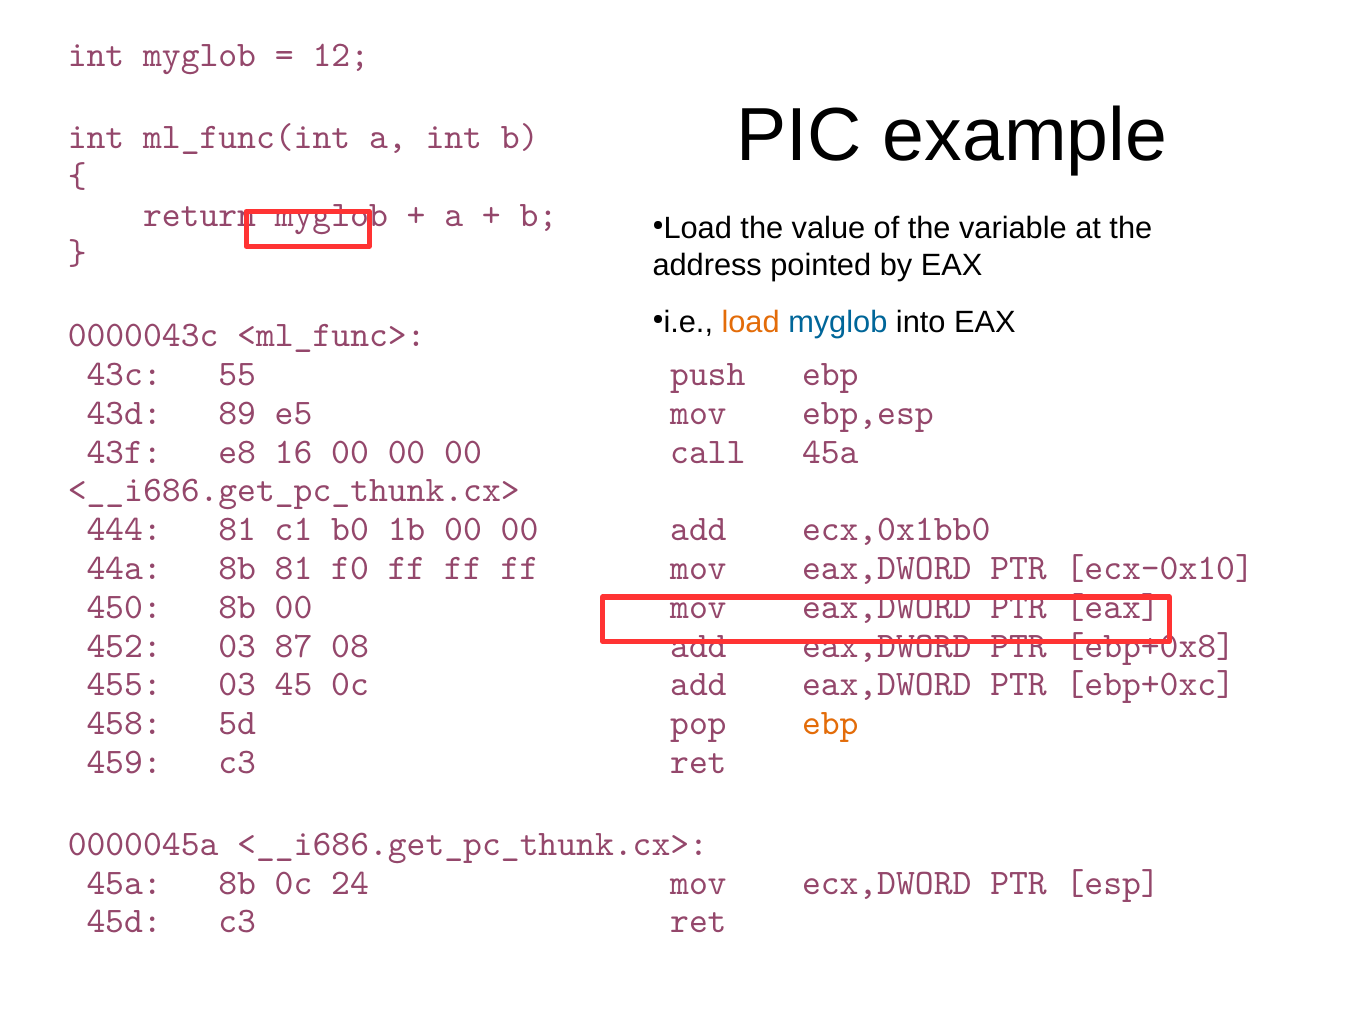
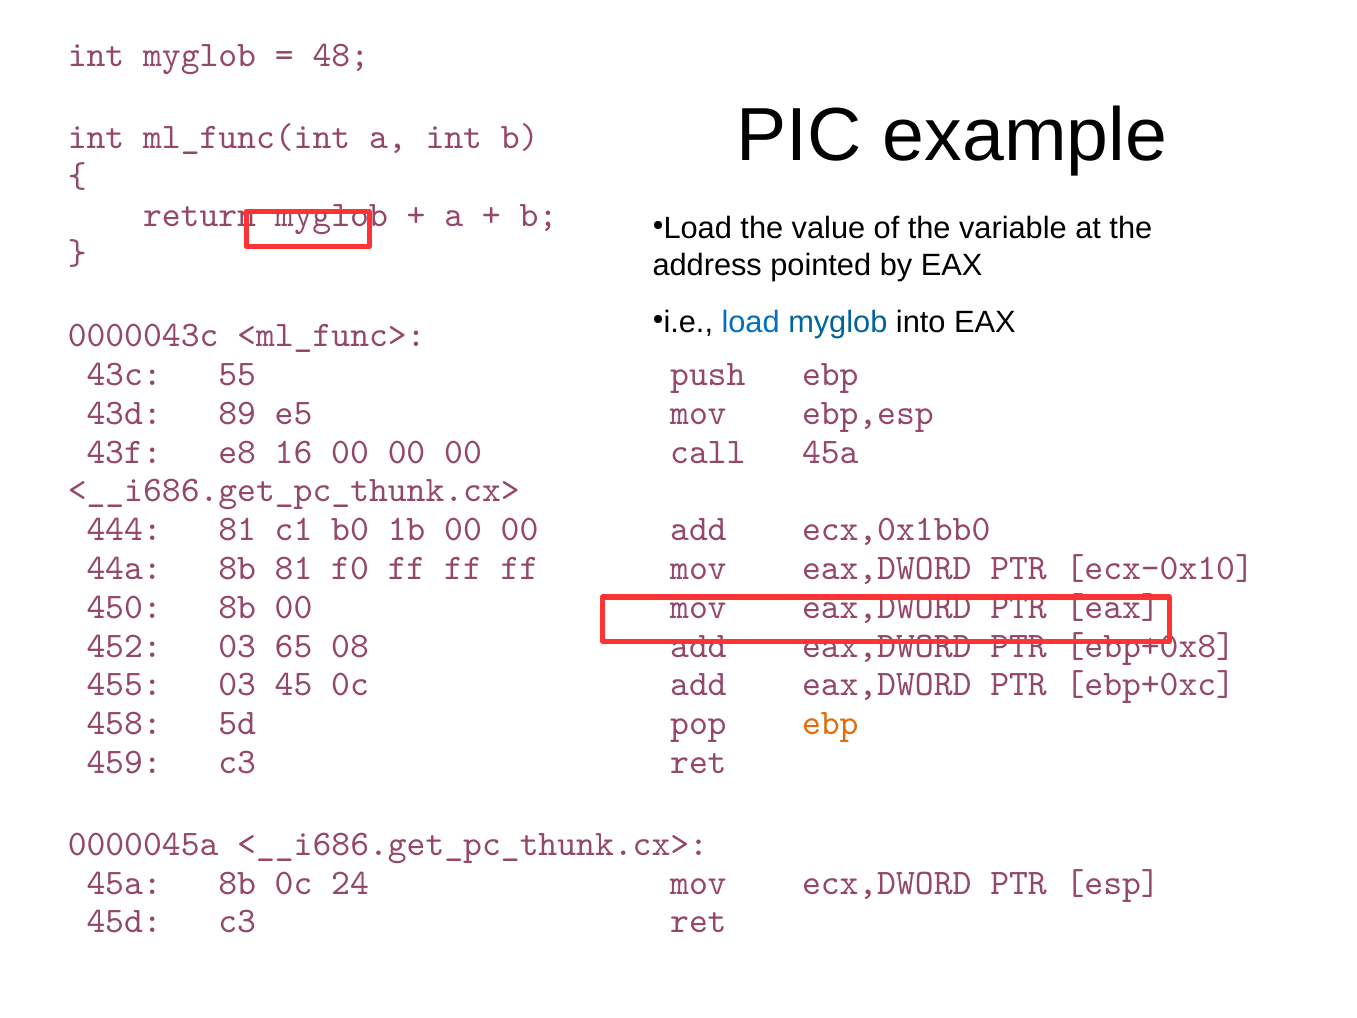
12: 12 -> 48 (341, 55)
load colour: orange -> blue (751, 322)
87: 87 -> 65 (294, 645)
